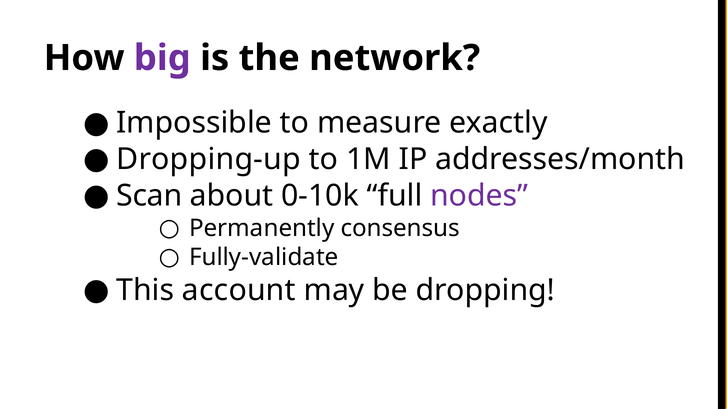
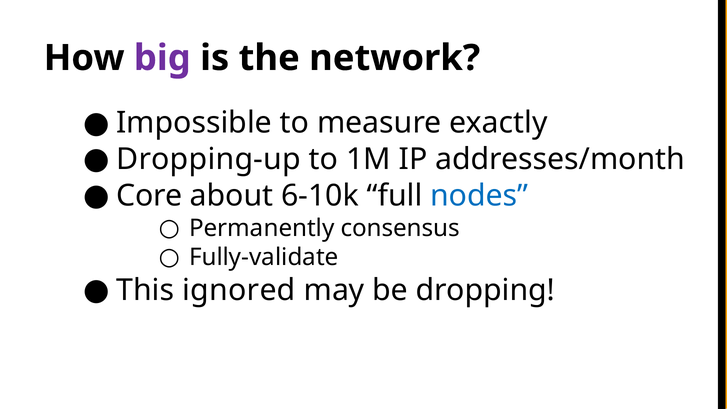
Scan: Scan -> Core (149, 196)
0-10k: 0-10k -> 6-10k (320, 196)
nodes colour: purple -> blue (479, 196)
account: account -> ignored (239, 290)
